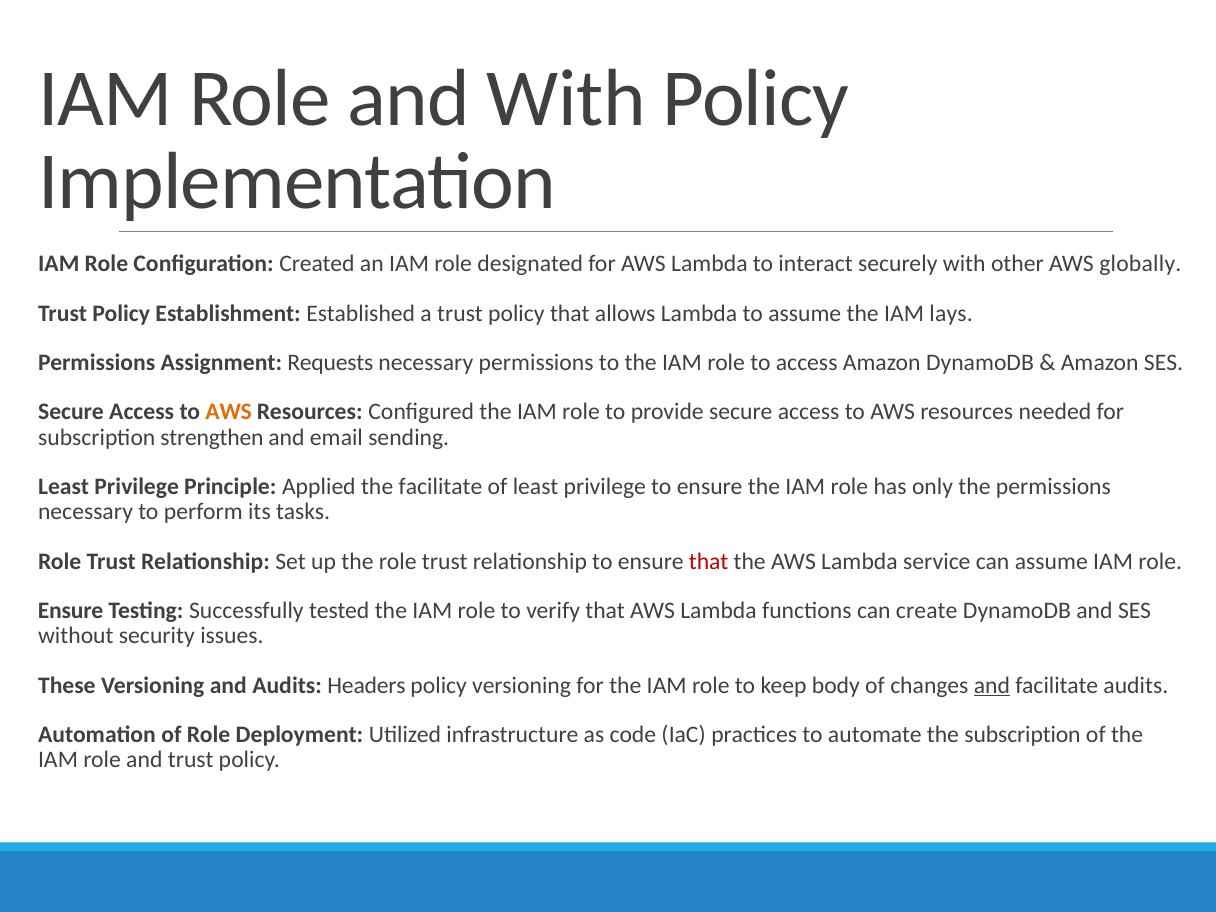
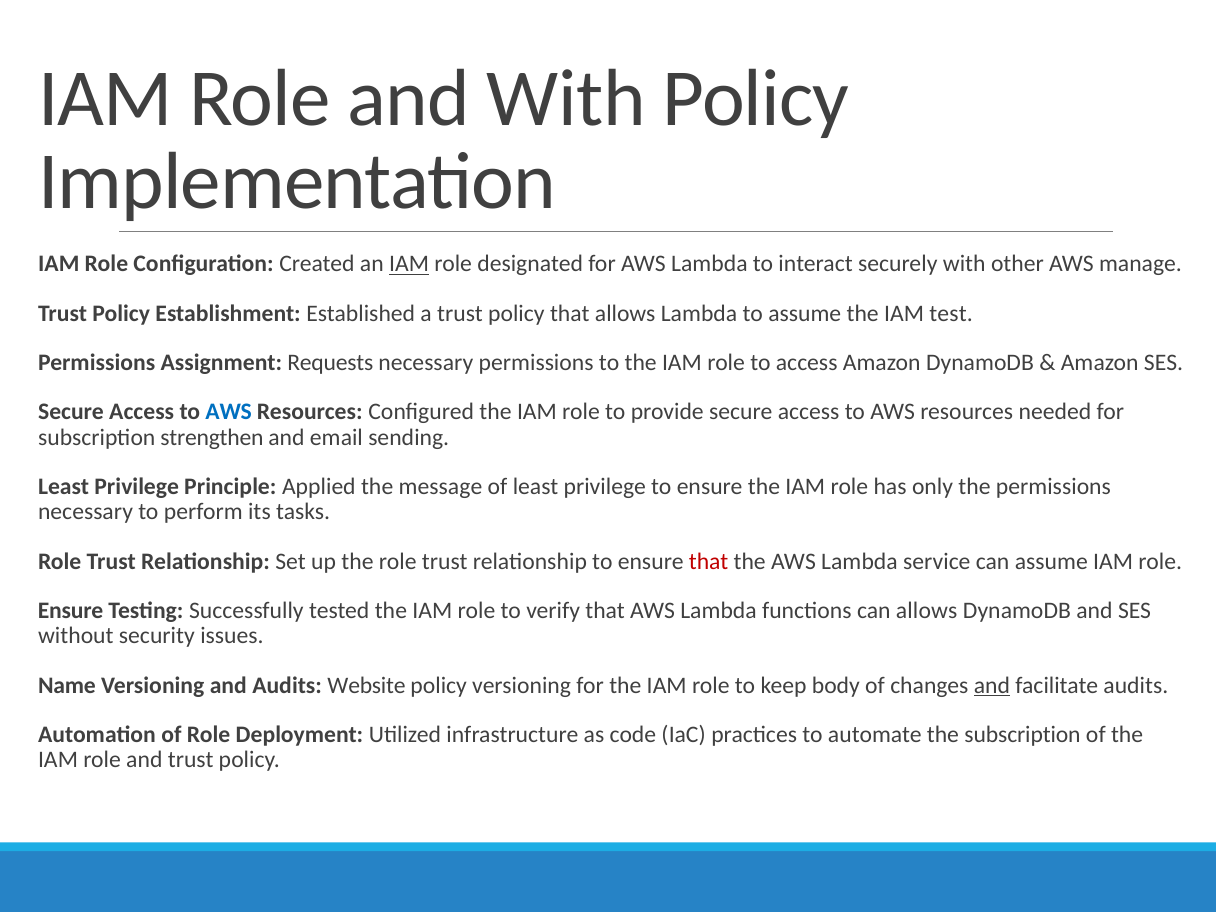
IAM underline: none -> present (409, 264)
globally: globally -> manage (1140, 264)
lays: lays -> test (951, 313)
AWS colour: orange -> blue (229, 412)
the facilitate: facilitate -> message (440, 487)
can create: create -> allows (927, 611)
These: These -> Name (67, 685)
Headers: Headers -> Website (367, 685)
